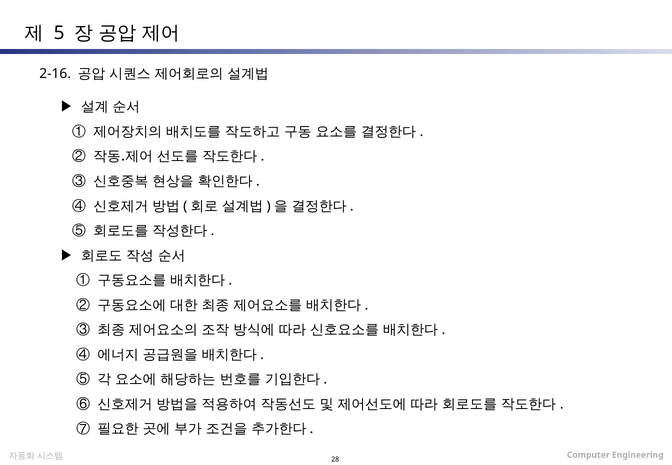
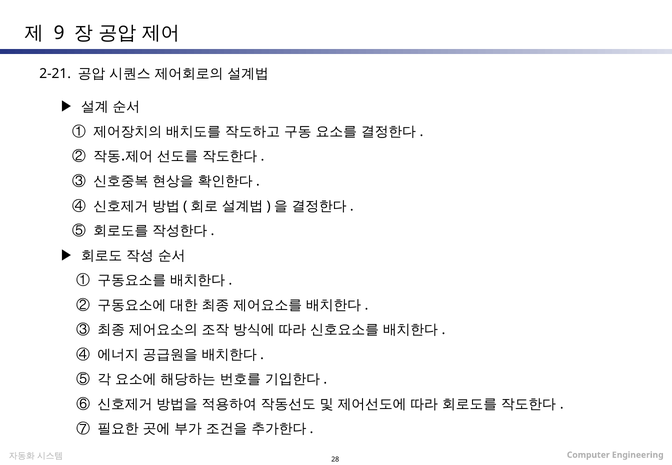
5: 5 -> 9 (59, 33)
2-16: 2-16 -> 2-21 (55, 74)
